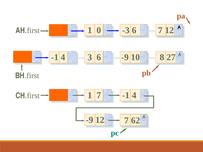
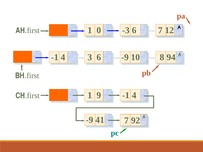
27: 27 -> 94 (171, 57)
1 7: 7 -> 9 (99, 95)
-9 12: 12 -> 41 (100, 120)
62: 62 -> 92 (136, 121)
